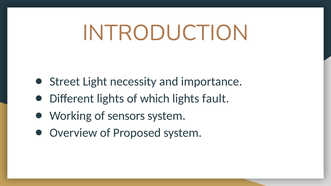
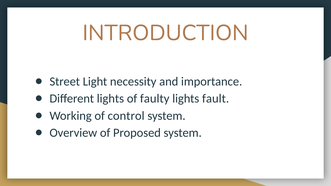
which: which -> faulty (155, 99)
sensors: sensors -> control (126, 116)
